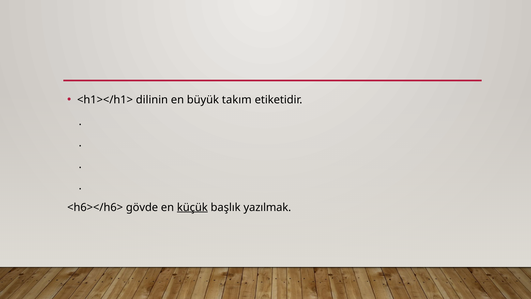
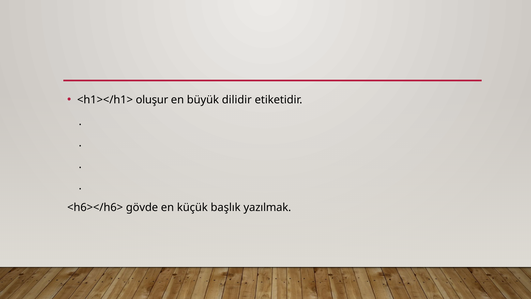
dilinin: dilinin -> oluşur (152, 100)
takım: takım -> dilidir (237, 100)
küçük underline: present -> none (192, 207)
